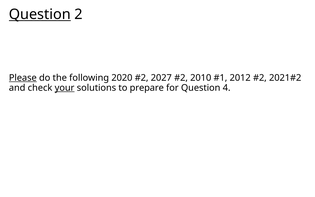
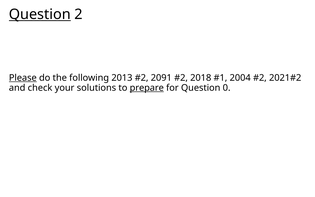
2020: 2020 -> 2013 (122, 78)
2027: 2027 -> 2091 (161, 78)
2010: 2010 -> 2018 (201, 78)
2012: 2012 -> 2004 (240, 78)
your underline: present -> none (65, 88)
prepare underline: none -> present (147, 88)
4: 4 -> 0 (227, 88)
